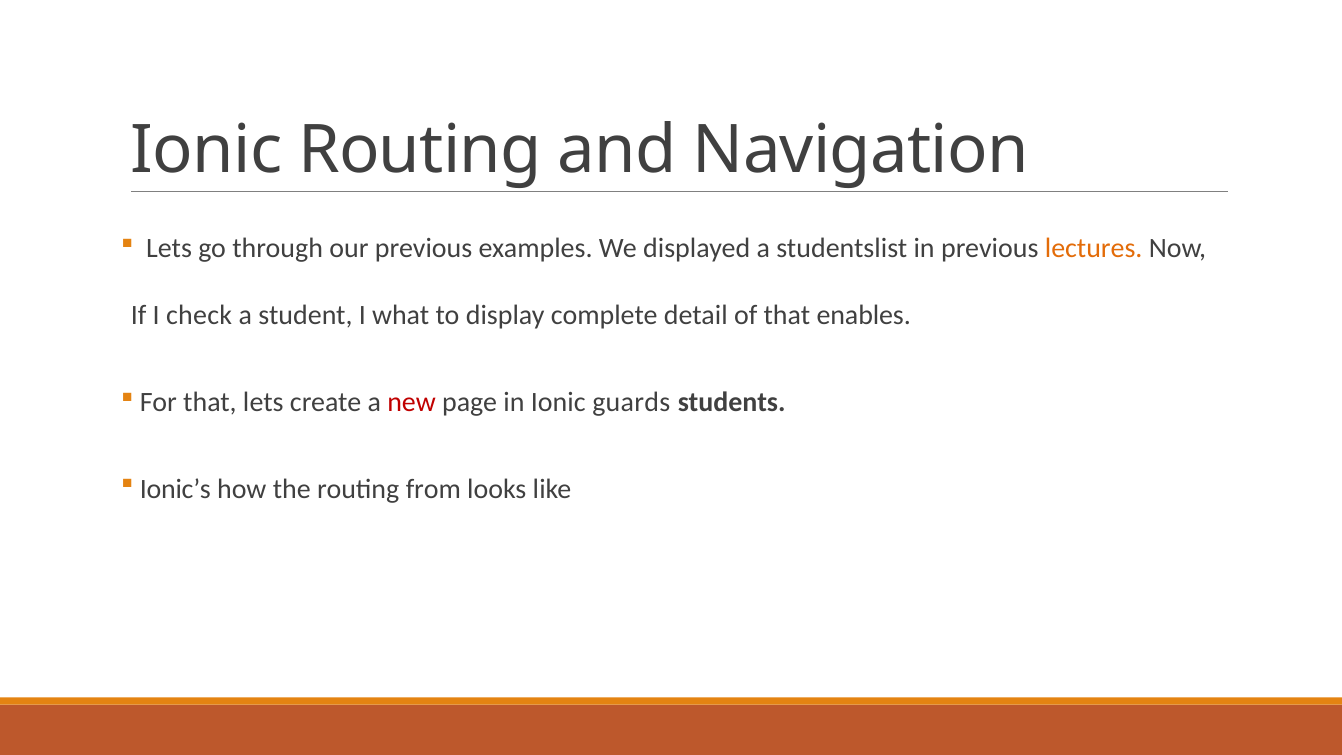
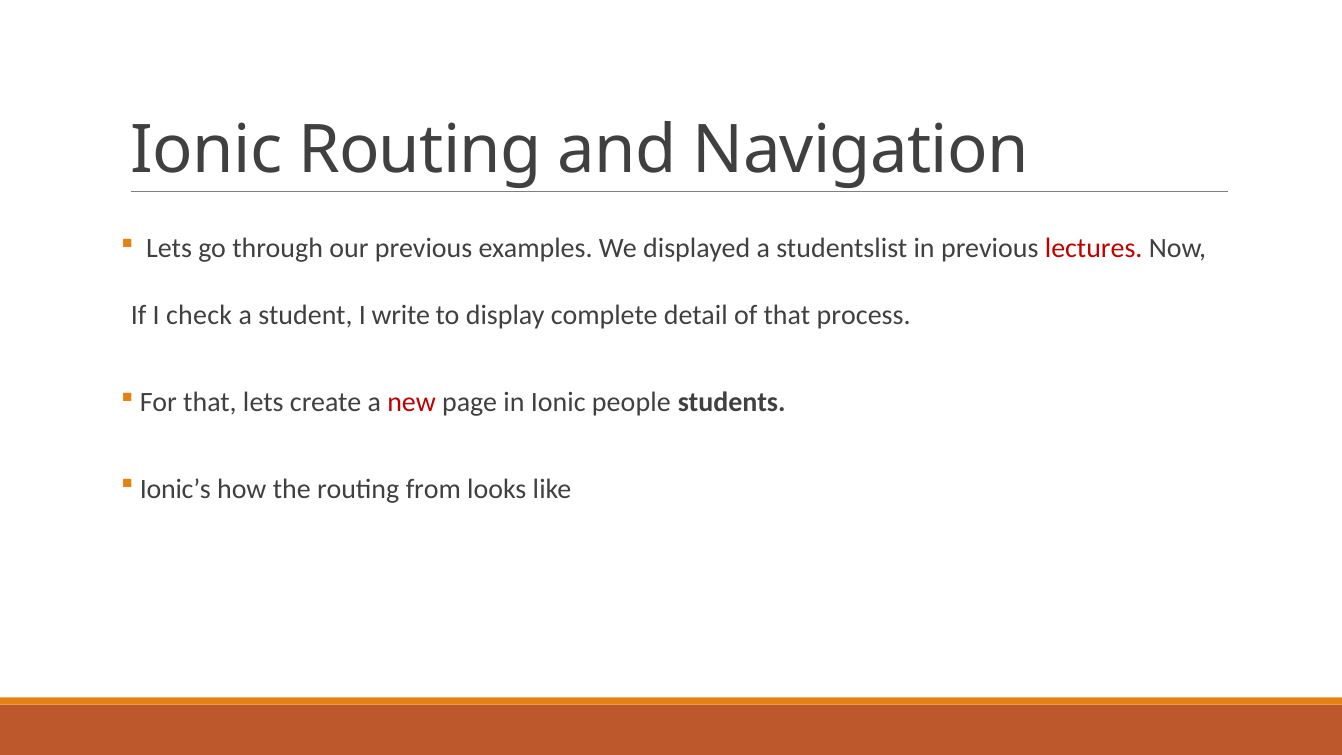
lectures colour: orange -> red (1094, 249)
what: what -> write (401, 316)
enables: enables -> process (864, 316)
guards: guards -> people (631, 402)
